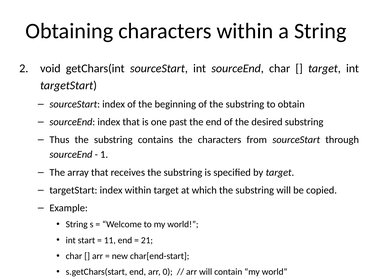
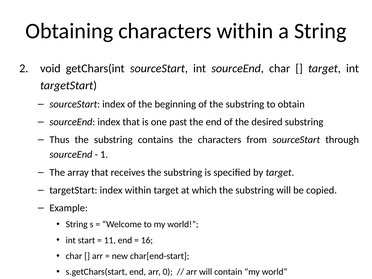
21: 21 -> 16 (147, 240)
